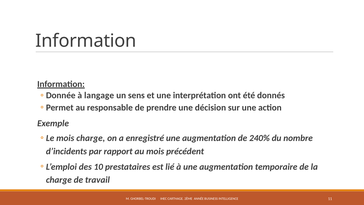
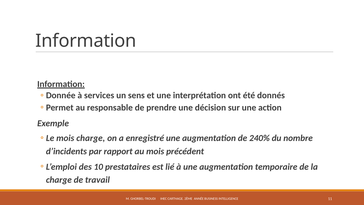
langage: langage -> services (99, 95)
